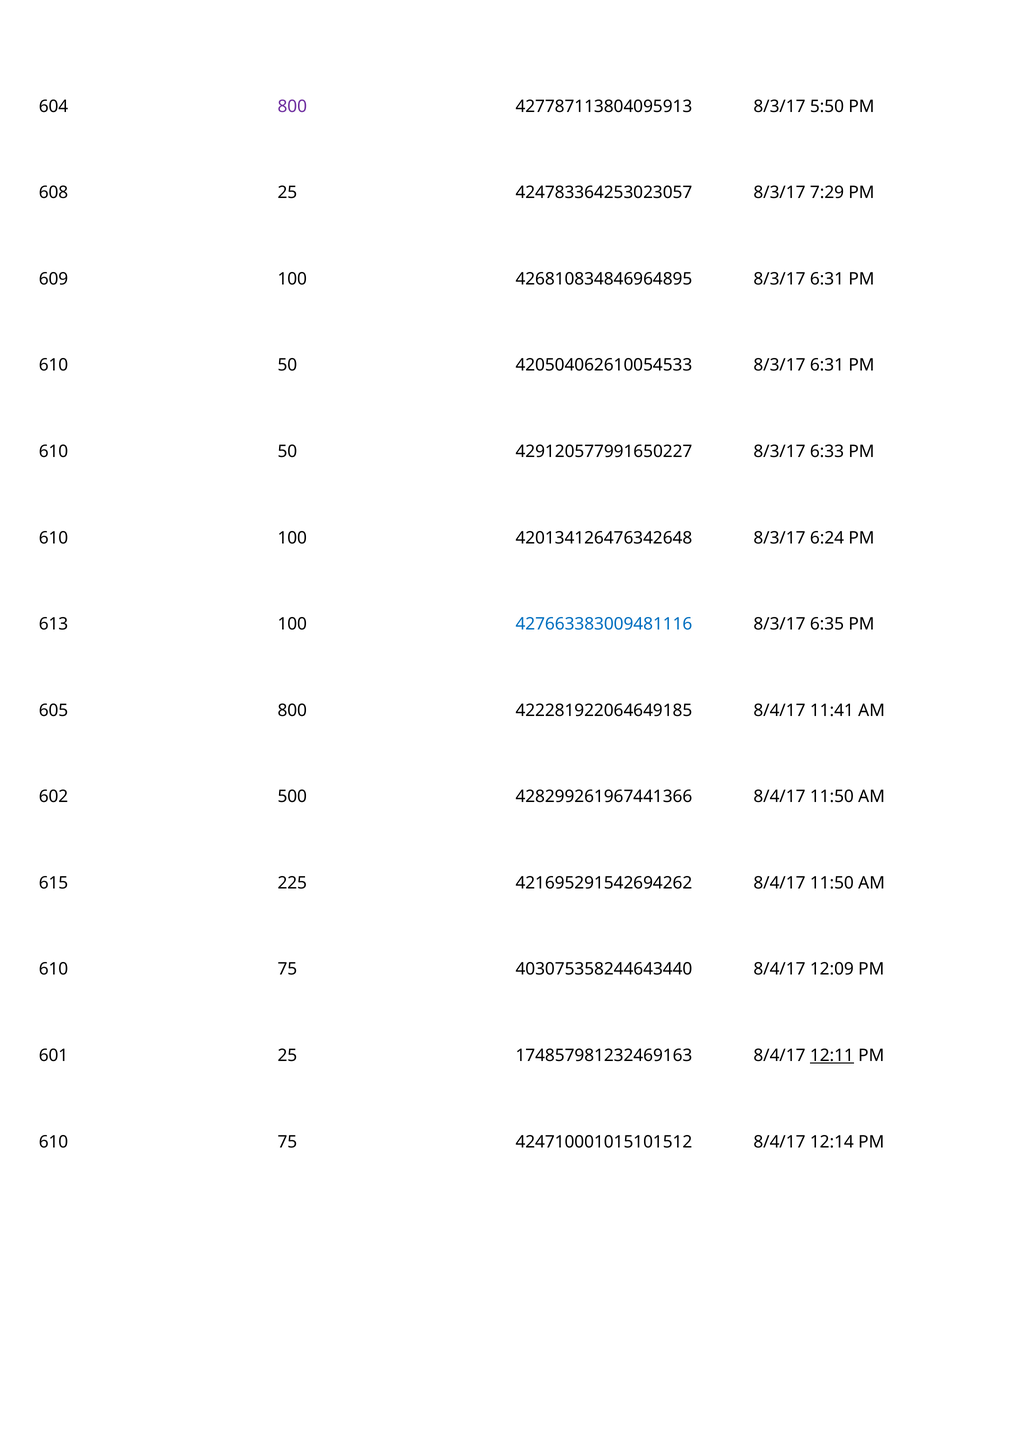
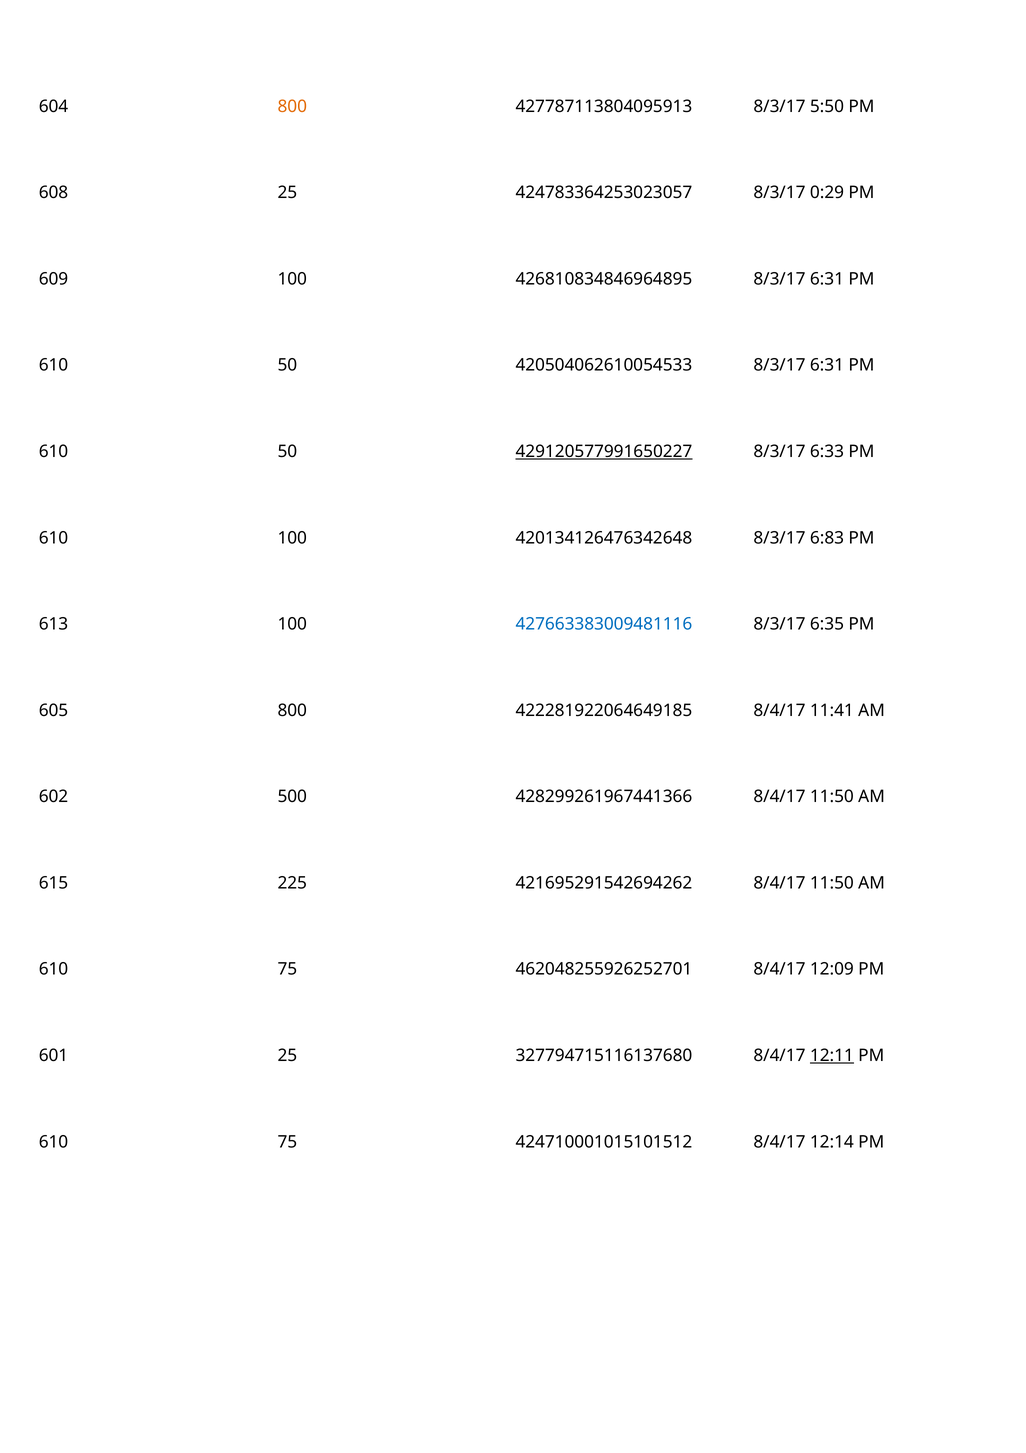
800 colour: purple -> orange (292, 106)
7:29: 7:29 -> 0:29 (827, 193)
429120577991650227 underline: none -> present (604, 451)
6:24: 6:24 -> 6:83 (827, 537)
403075358244643440: 403075358244643440 -> 462048255926252701 (604, 969)
174857981232469163: 174857981232469163 -> 327794715116137680 (604, 1055)
